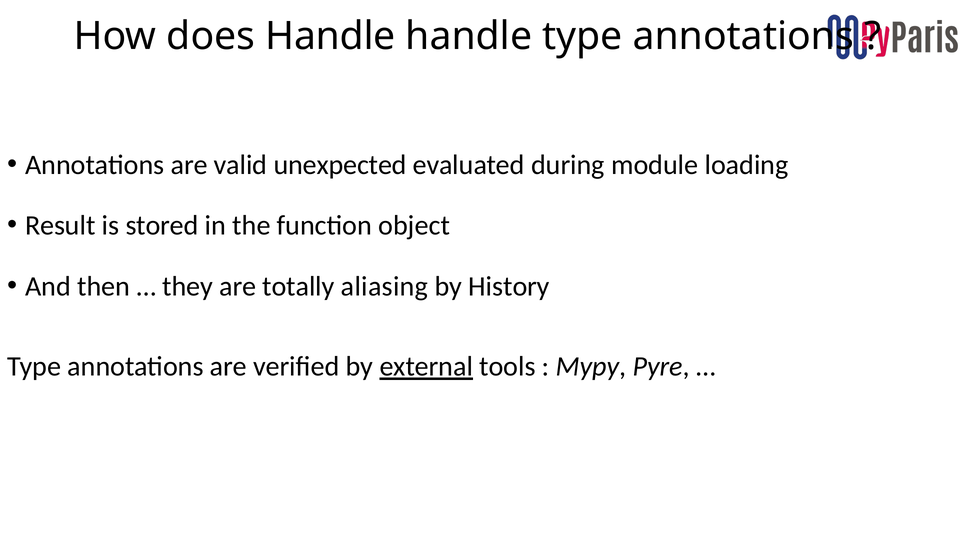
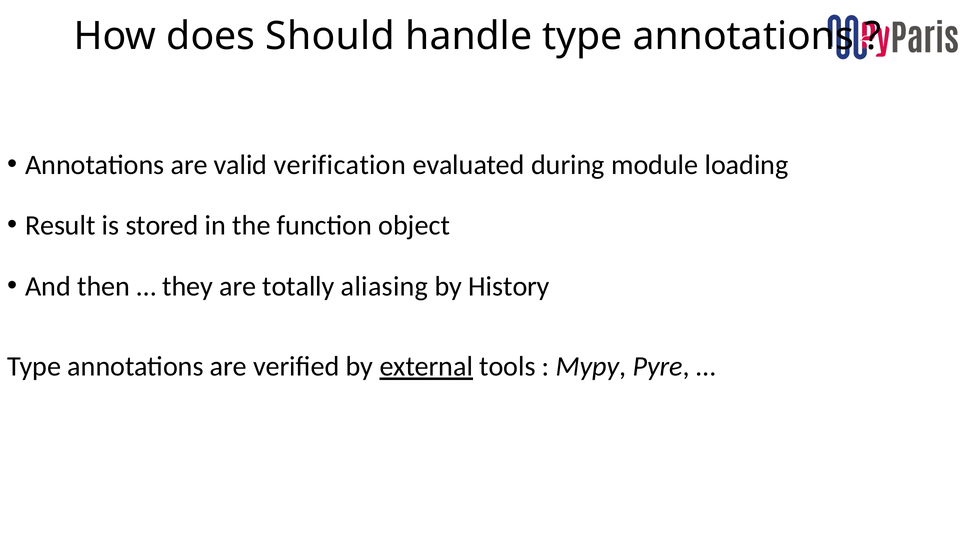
does Handle: Handle -> Should (330, 36)
unexpected: unexpected -> verification (340, 165)
